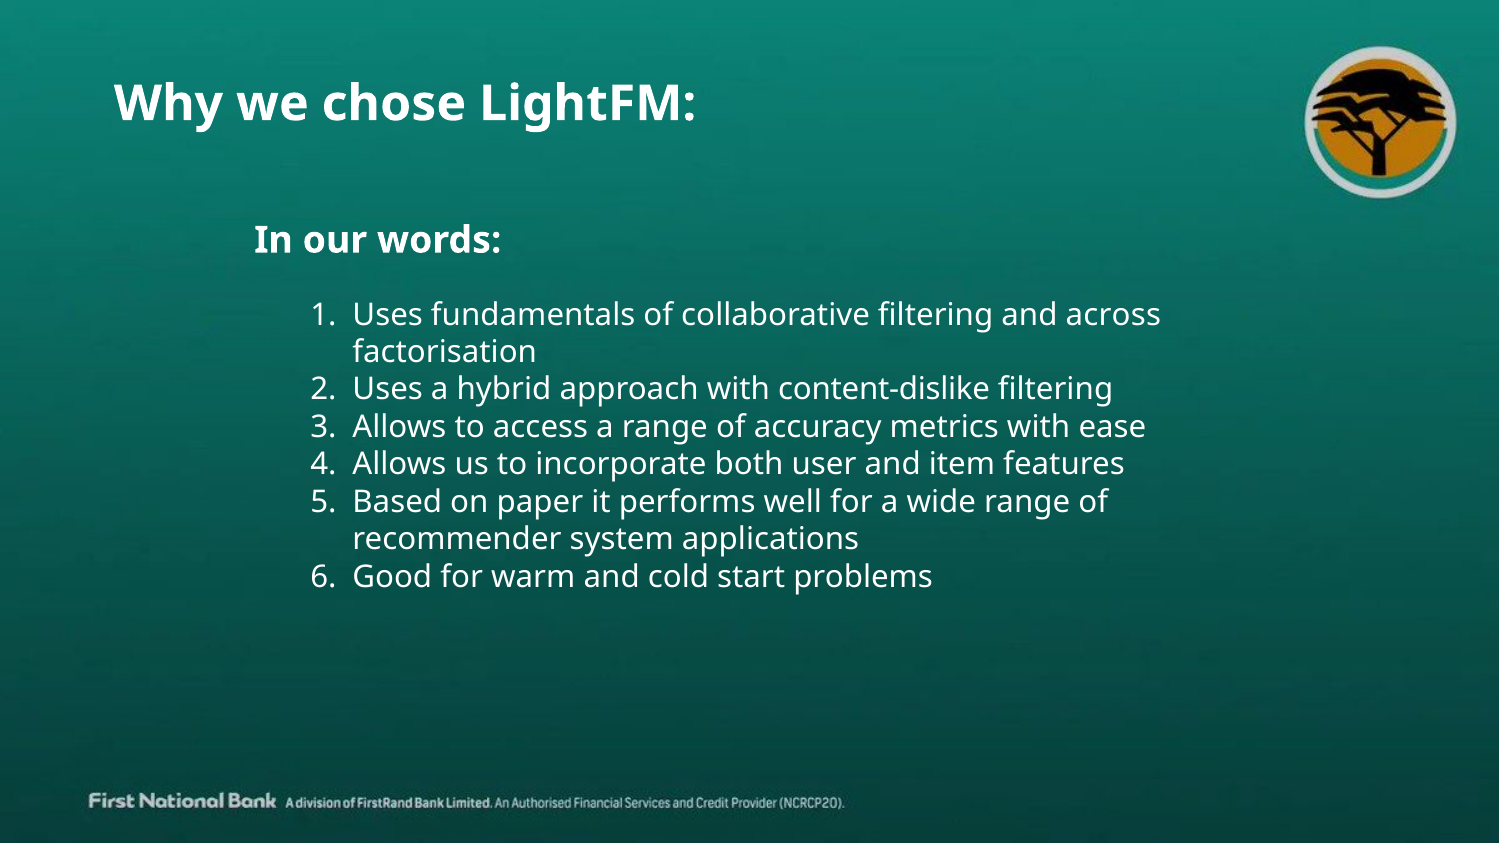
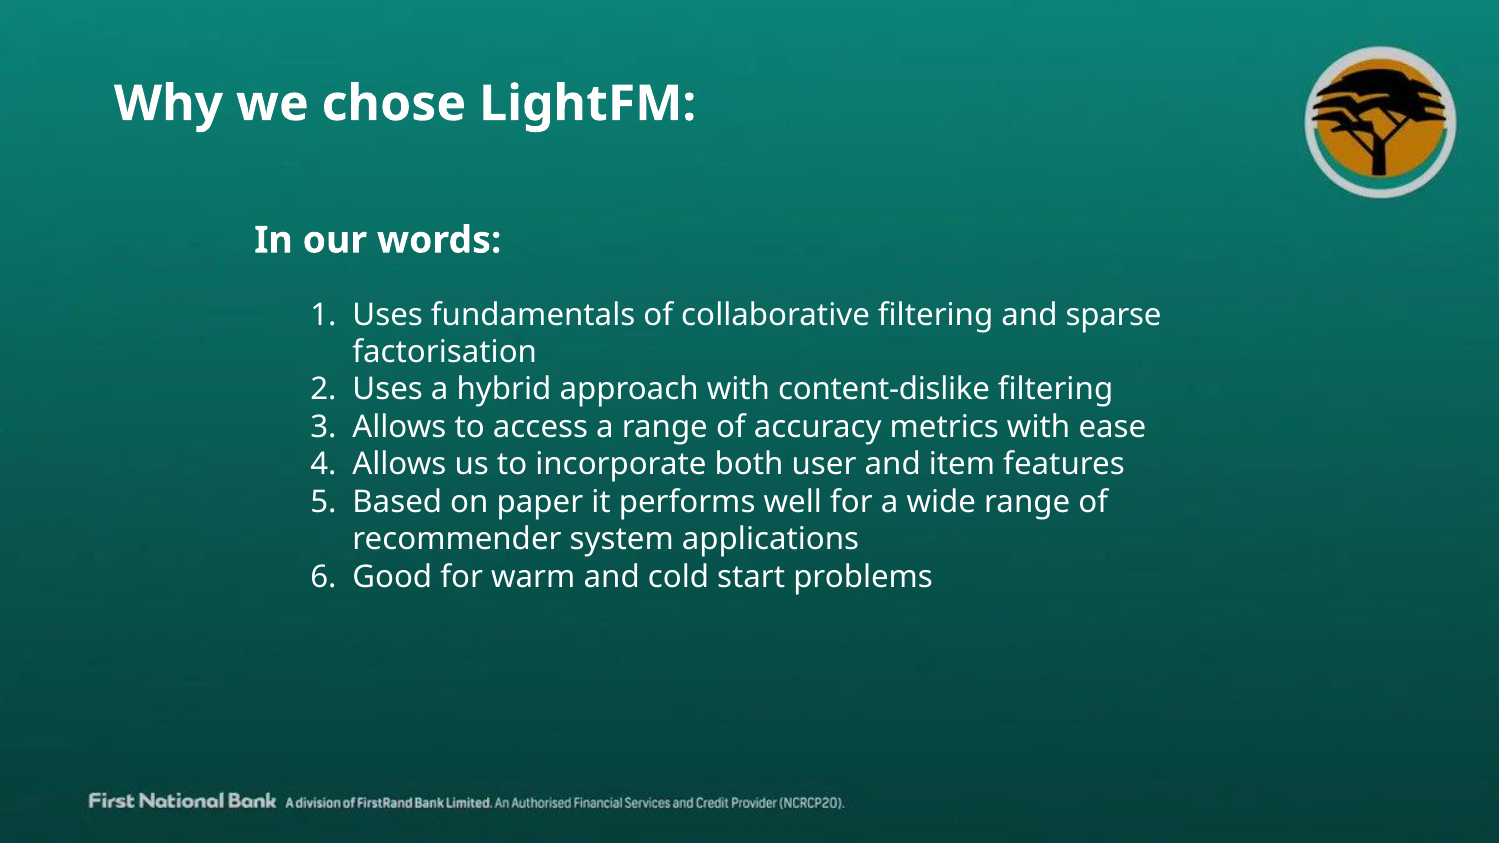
across: across -> sparse (1114, 315)
